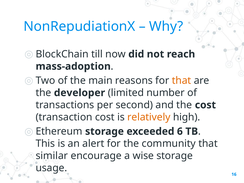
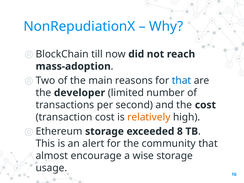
that colour: orange -> blue (182, 81)
6: 6 -> 8 (180, 131)
similar: similar -> almost (52, 156)
